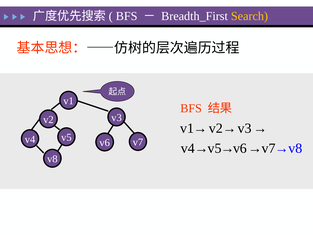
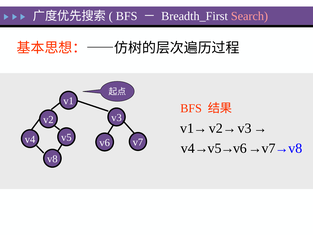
Search colour: yellow -> pink (249, 16)
